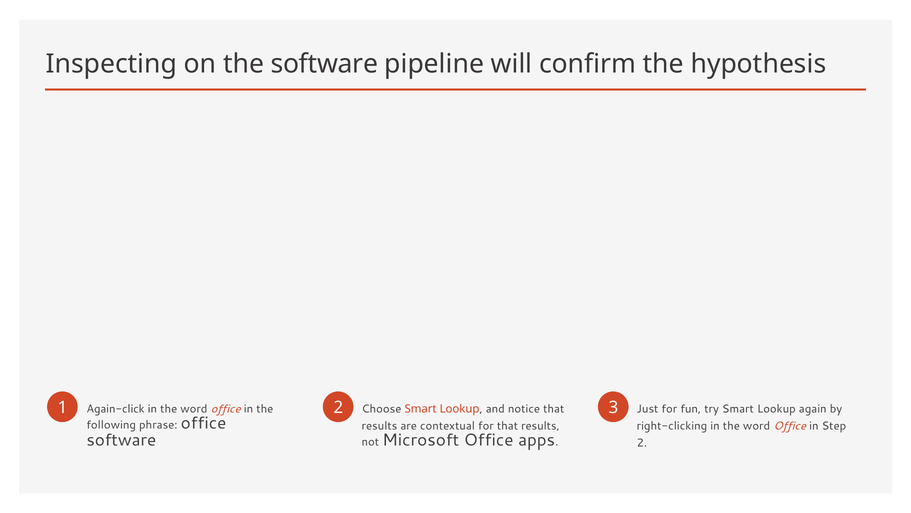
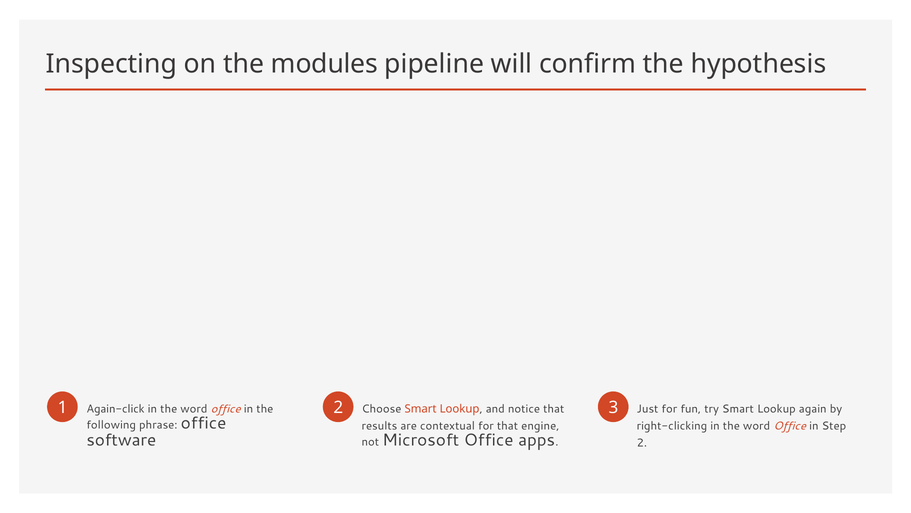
the software: software -> modules (324, 64)
for that results: results -> engine (540, 426)
